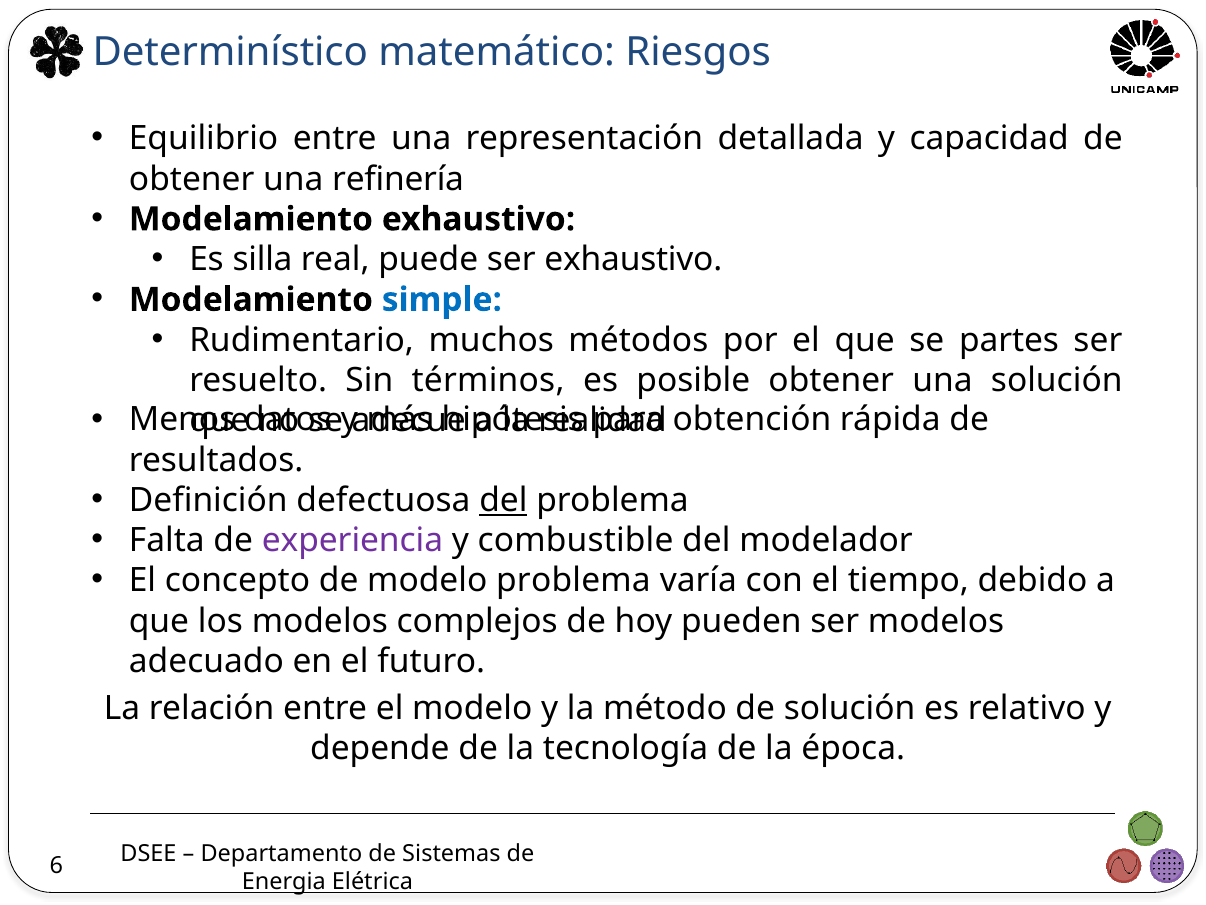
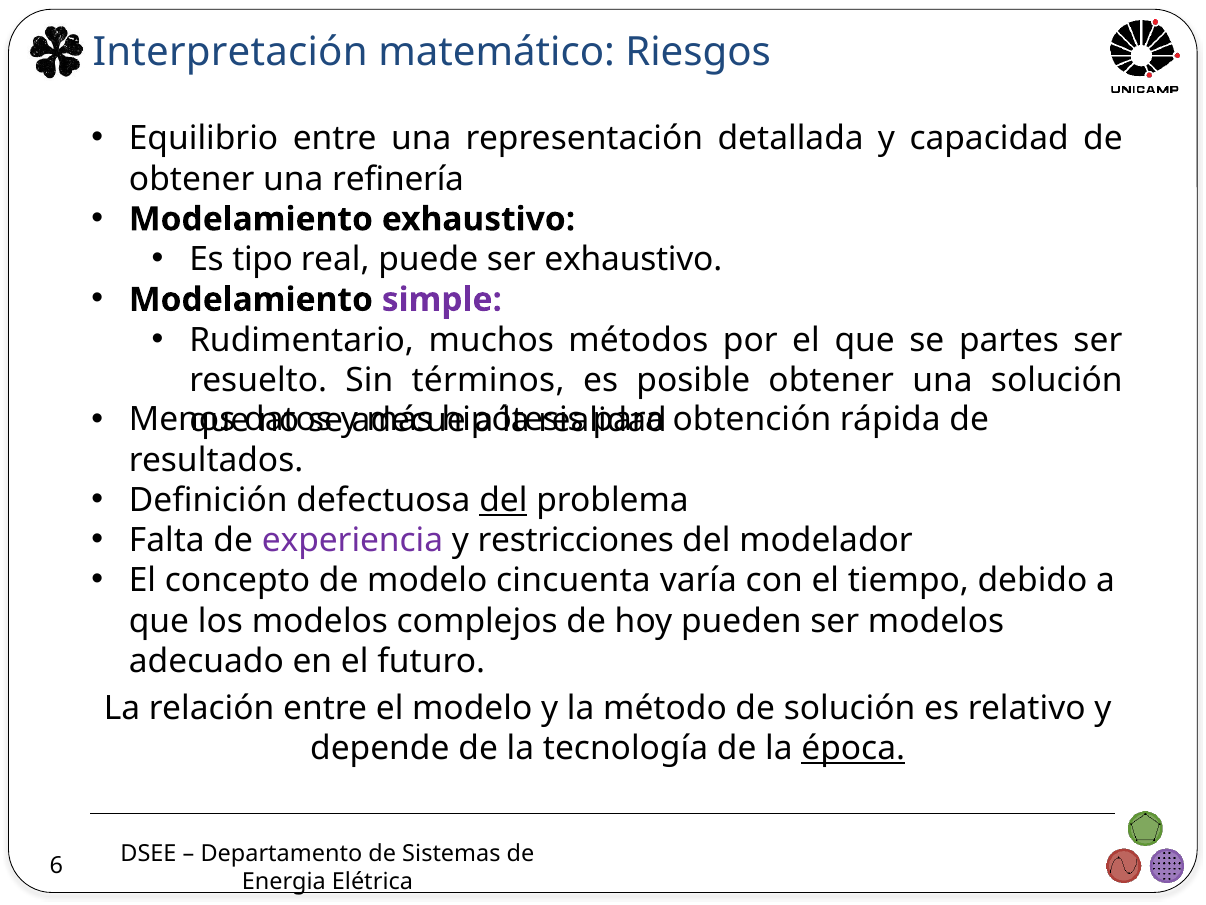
Determinístico: Determinístico -> Interpretación (230, 52)
silla: silla -> tipo (263, 259)
simple colour: blue -> purple (442, 300)
combustible: combustible -> restricciones (576, 540)
modelo problema: problema -> cincuenta (573, 580)
época underline: none -> present (853, 748)
